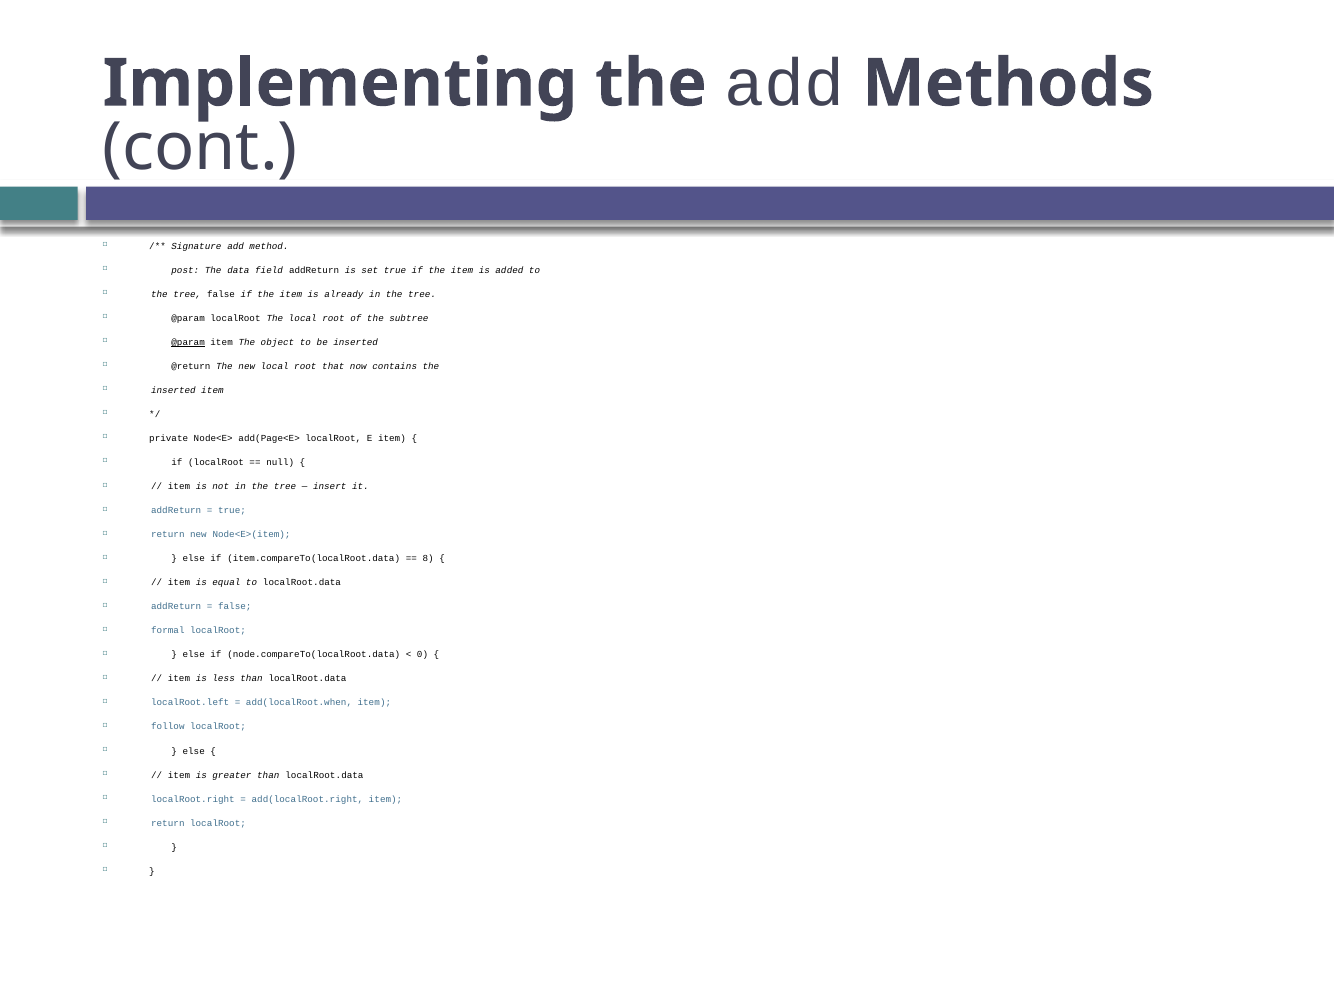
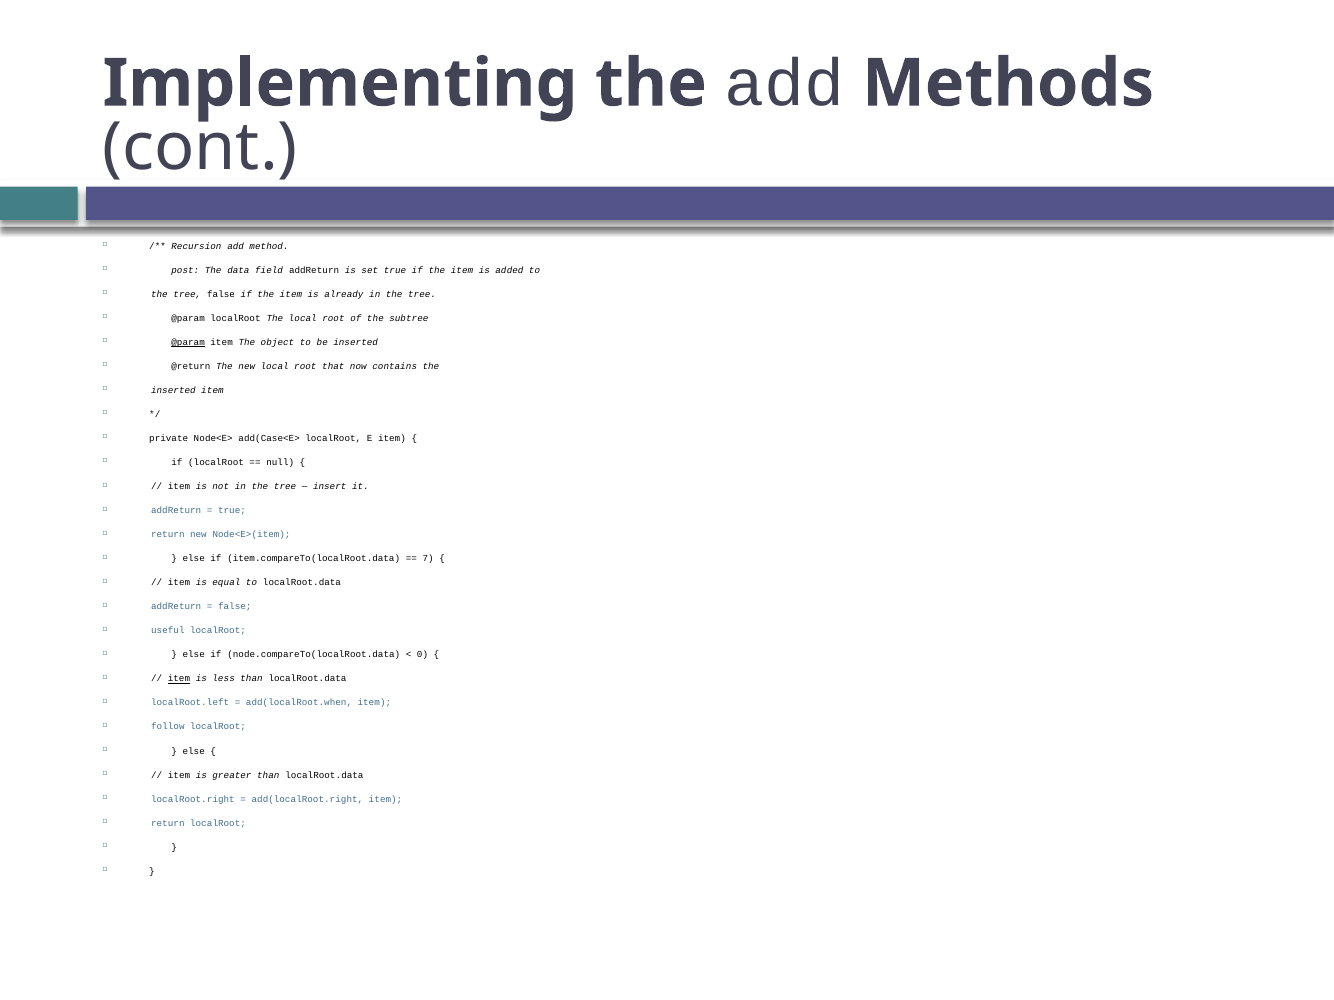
Signature: Signature -> Recursion (196, 246)
add(Page<E>: add(Page<E> -> add(Case<E> (269, 439)
8: 8 -> 7 (428, 559)
formal: formal -> useful (168, 631)
item underline: none -> present (179, 679)
